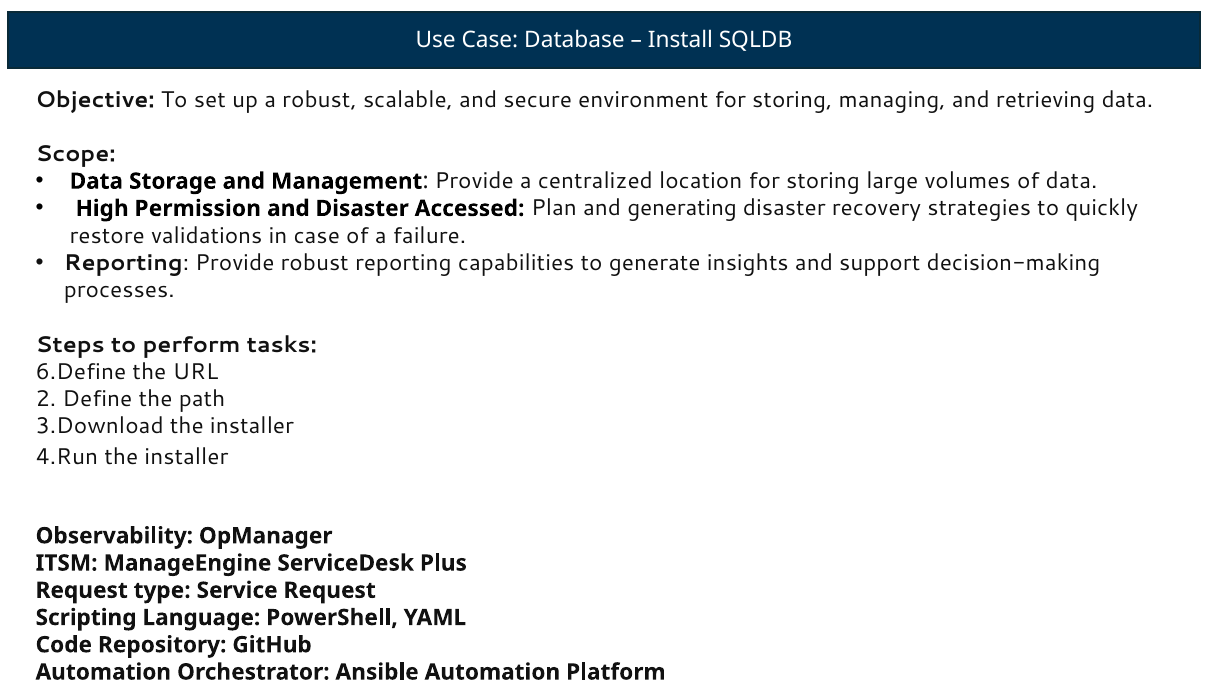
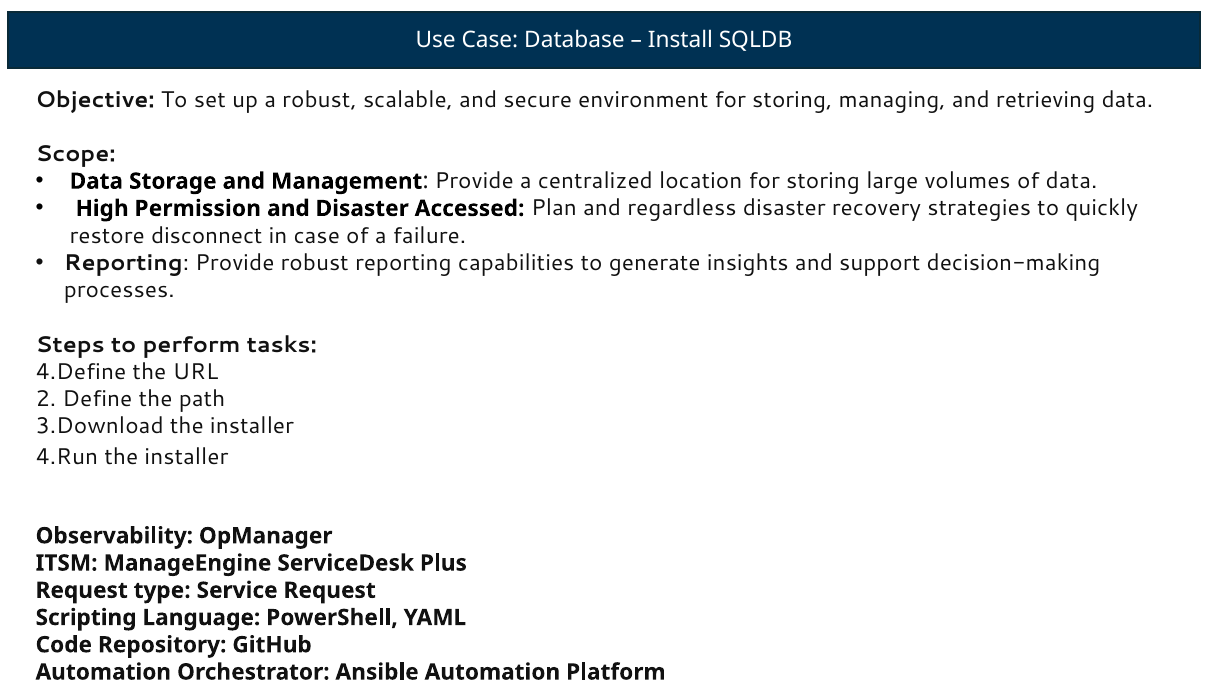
generating: generating -> regardless (682, 208)
validations: validations -> disconnect (207, 236)
6.Define: 6.Define -> 4.Define (81, 372)
